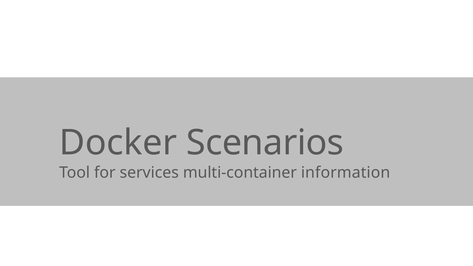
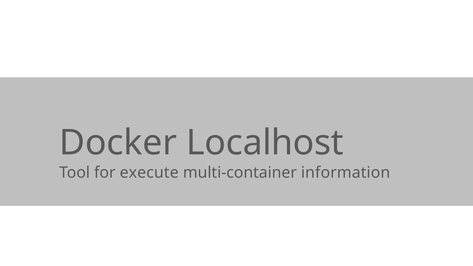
Scenarios: Scenarios -> Localhost (265, 143)
services: services -> execute (149, 173)
